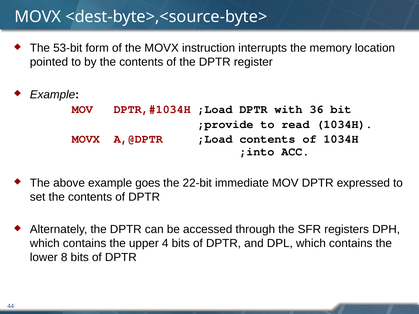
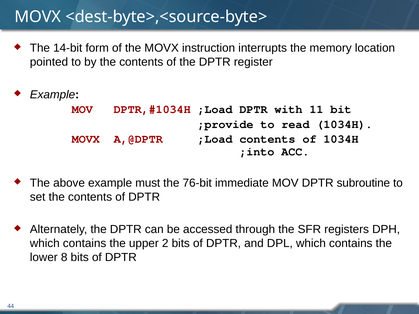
53-bit: 53-bit -> 14-bit (68, 48)
36: 36 -> 11 (316, 109)
goes: goes -> must (148, 183)
22-bit: 22-bit -> 76-bit (197, 183)
expressed: expressed -> subroutine (363, 183)
4: 4 -> 2 (165, 244)
